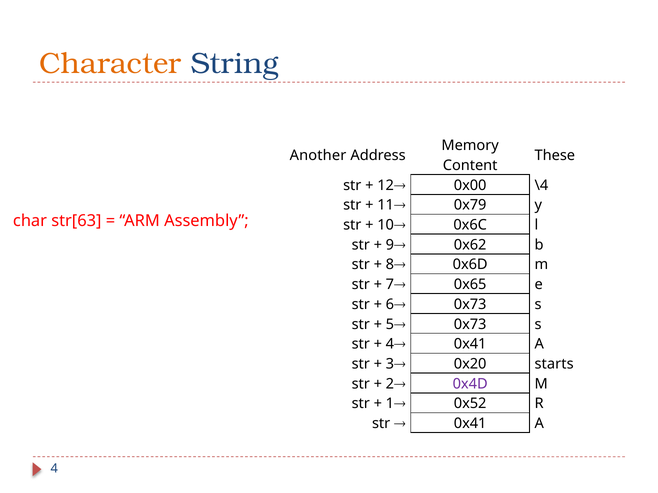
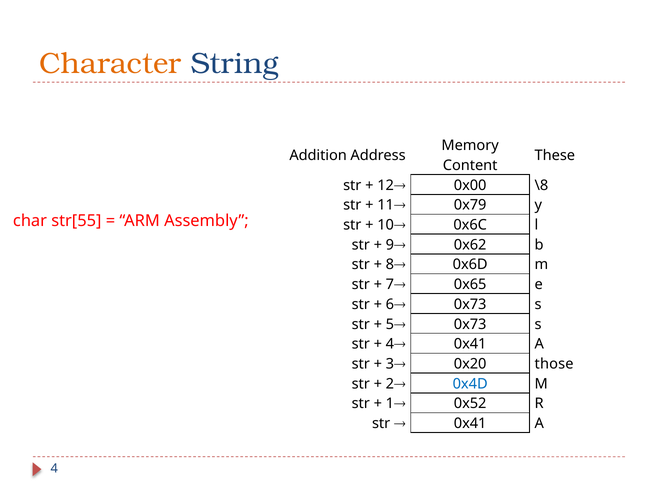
Another: Another -> Addition (318, 156)
\4: \4 -> \8 (541, 185)
str[63: str[63 -> str[55 (76, 221)
starts: starts -> those (554, 364)
0x4D colour: purple -> blue (470, 384)
